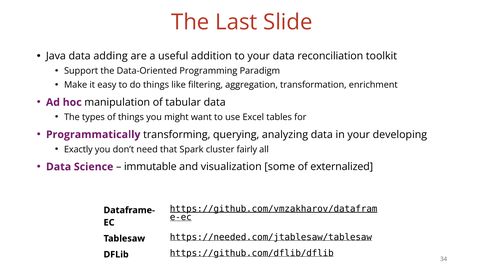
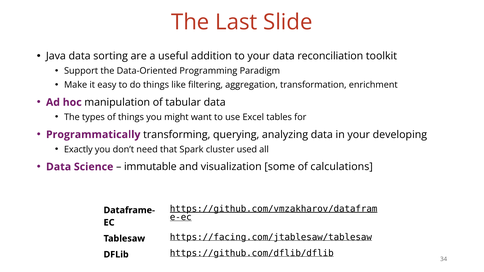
adding: adding -> sorting (111, 56)
fairly: fairly -> used (247, 149)
externalized: externalized -> calculations (342, 167)
https://needed.com/jtablesaw/tablesaw: https://needed.com/jtablesaw/tablesaw -> https://facing.com/jtablesaw/tablesaw (271, 237)
